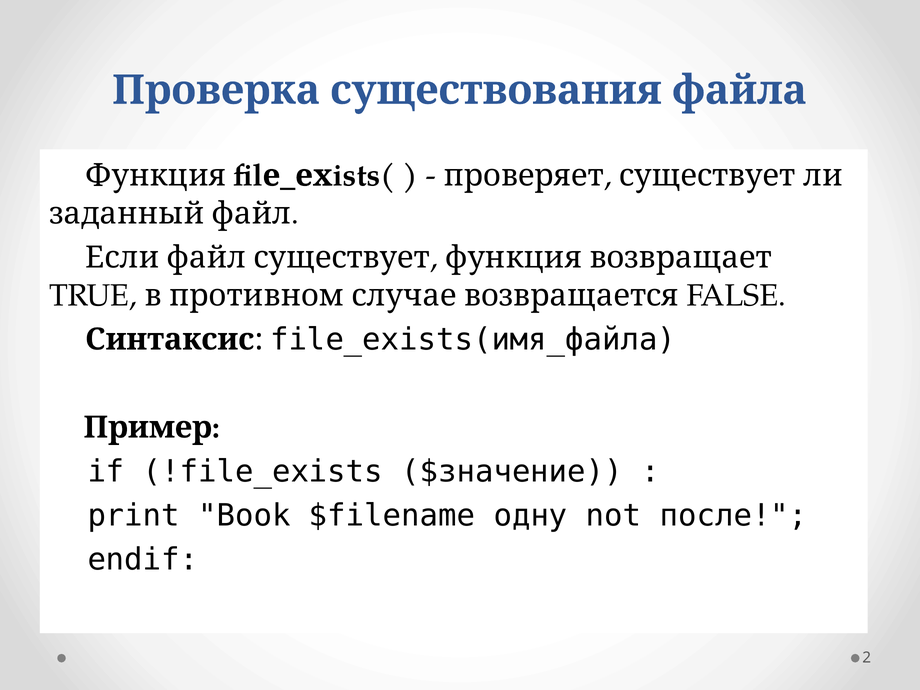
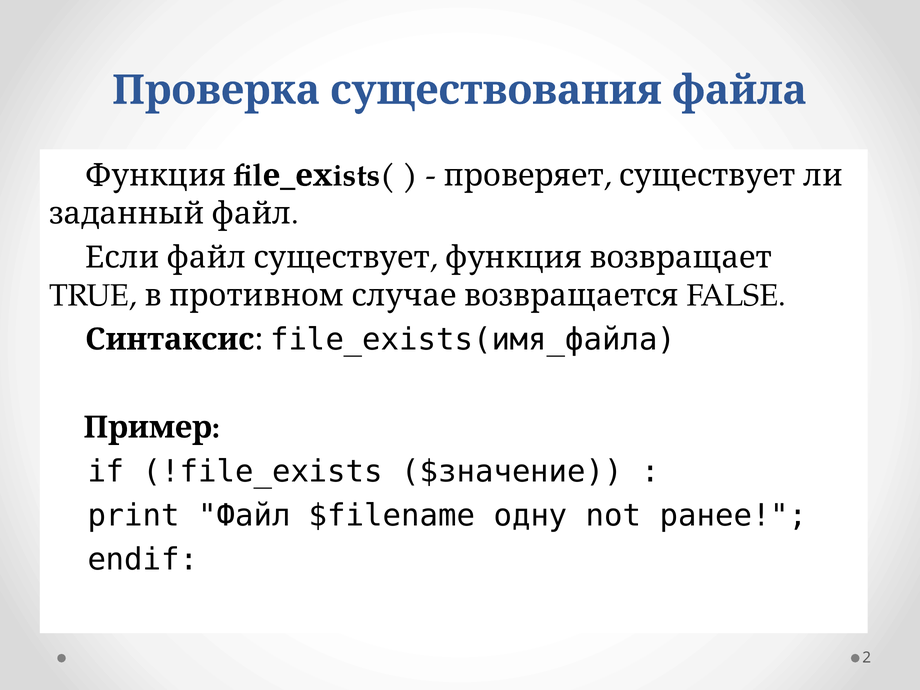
Book: Book -> Файл (244, 515)
после: после -> ранее (734, 515)
